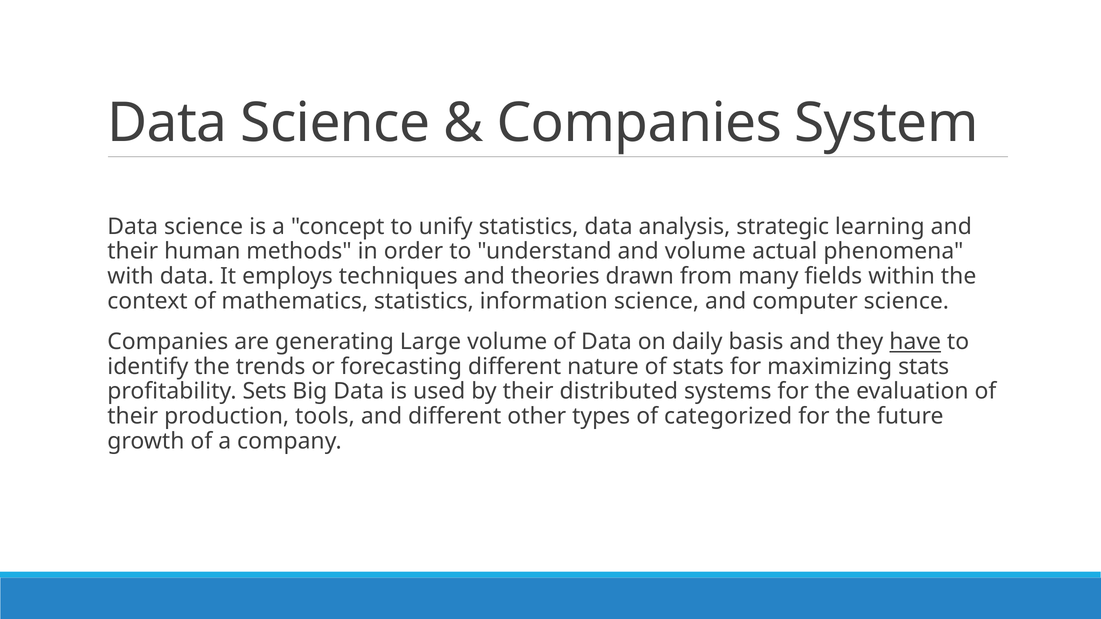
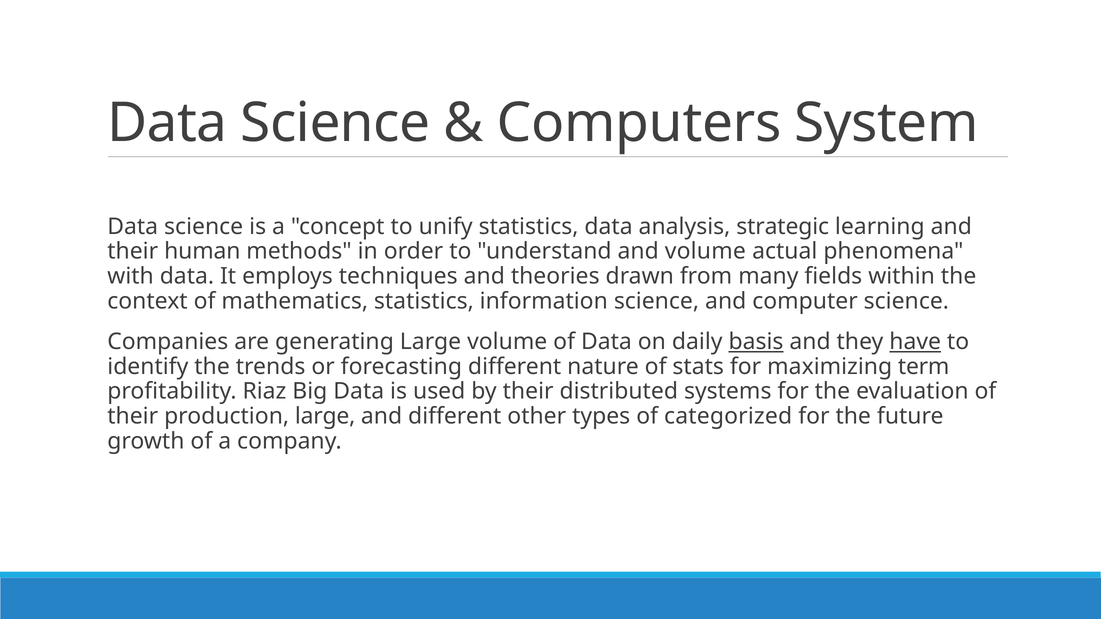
Companies: Companies -> Computers (639, 123)
basis underline: none -> present (756, 342)
maximizing stats: stats -> term (924, 367)
Sets: Sets -> Riaz (264, 392)
production tools: tools -> large (325, 416)
